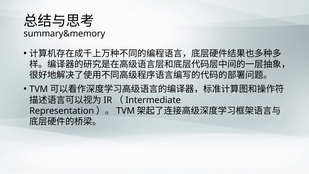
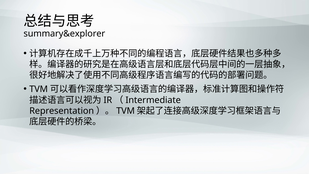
summary&memory: summary&memory -> summary&explorer (64, 34)
